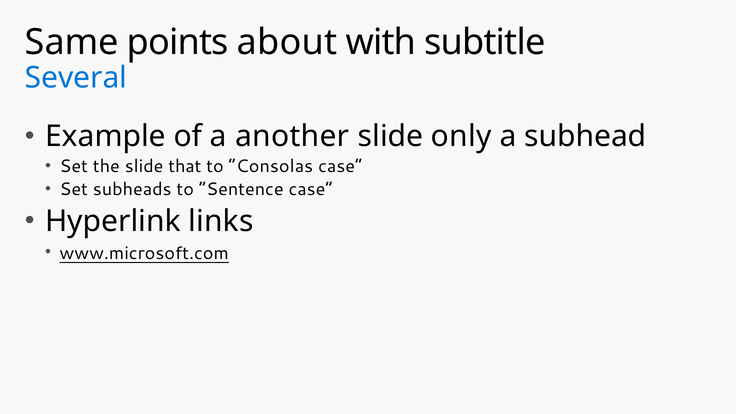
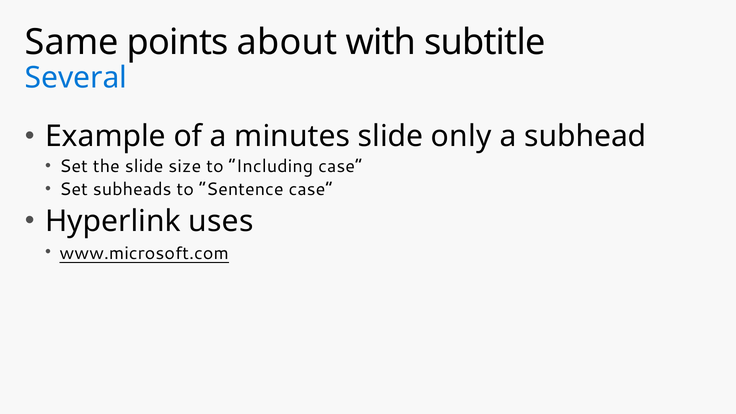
another: another -> minutes (292, 136)
that: that -> size (185, 166)
Consolas: Consolas -> Including (271, 166)
links: links -> uses (221, 221)
